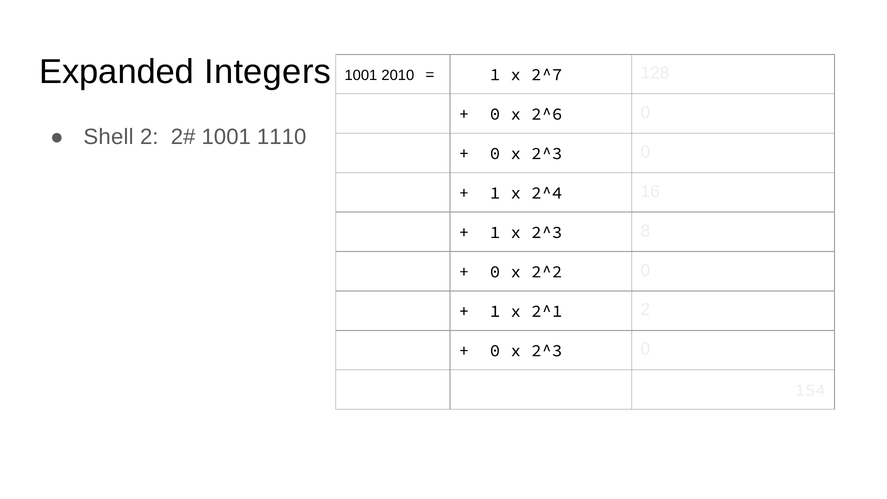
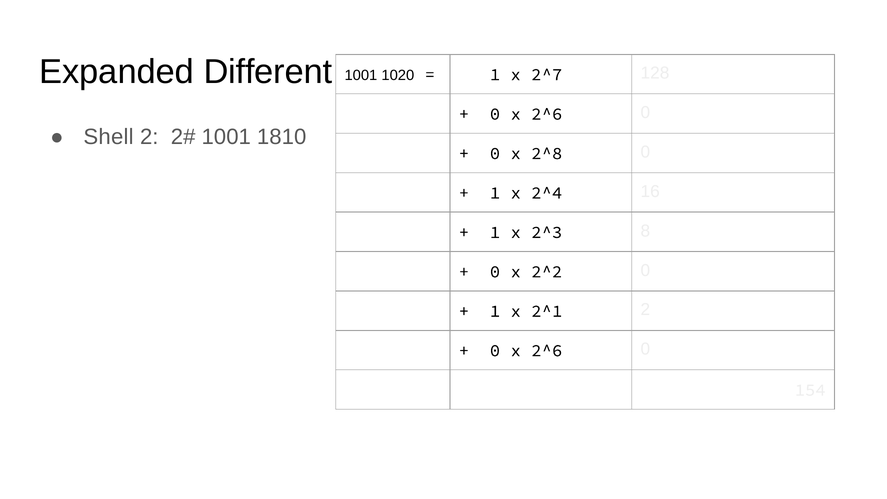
Integers: Integers -> Different (268, 72)
2010: 2010 -> 1020 (398, 75)
1110: 1110 -> 1810 (282, 137)
2^3: 2^3 -> 2^8 (547, 153)
2^3: 2^3 -> 2^6 (547, 351)
